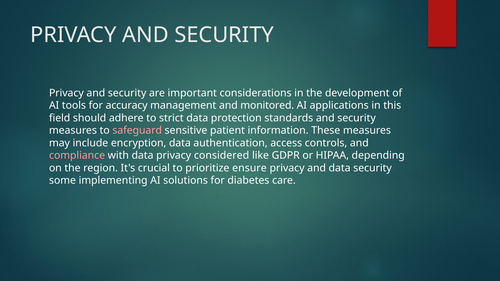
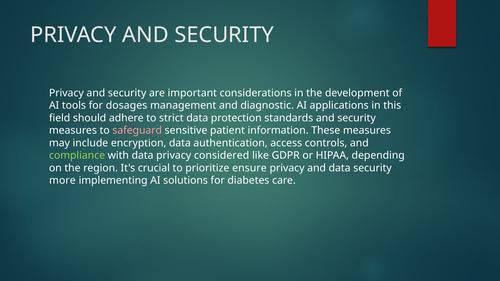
accuracy: accuracy -> dosages (127, 106)
monitored: monitored -> diagnostic (267, 106)
compliance colour: pink -> light green (77, 156)
some: some -> more (62, 181)
